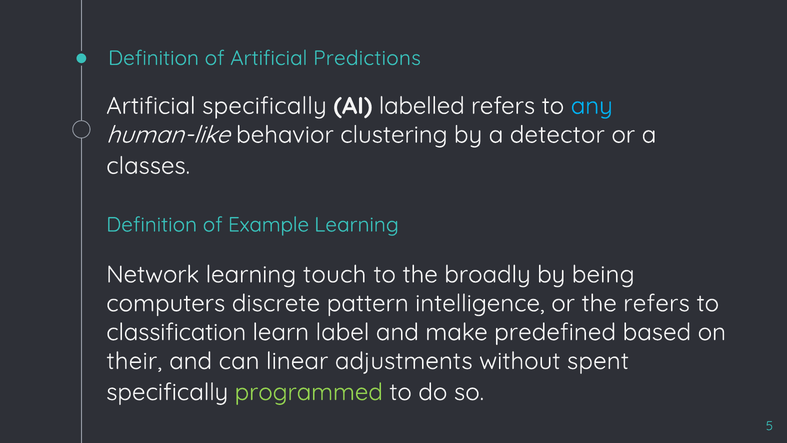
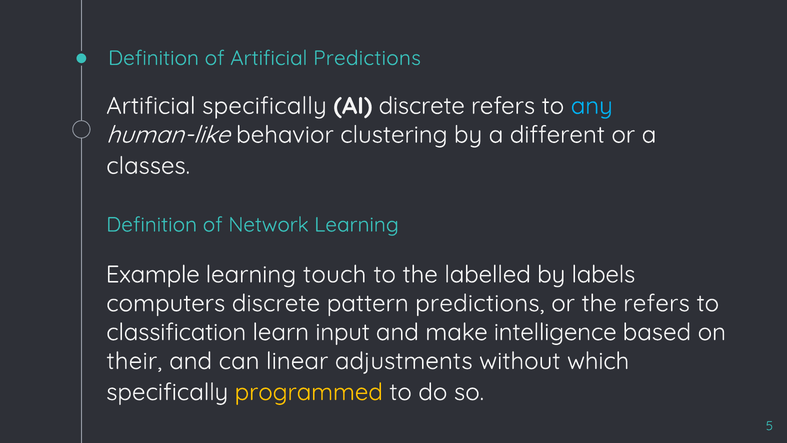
AI labelled: labelled -> discrete (422, 106)
detector: detector -> different (557, 135)
Example: Example -> Network (269, 225)
Network: Network -> Example (153, 274)
broadly: broadly -> labelled (488, 274)
being: being -> labels (603, 274)
pattern intelligence: intelligence -> predictions (480, 303)
label: label -> input (343, 332)
predefined: predefined -> intelligence (555, 332)
spent: spent -> which (598, 361)
programmed colour: light green -> yellow (309, 392)
